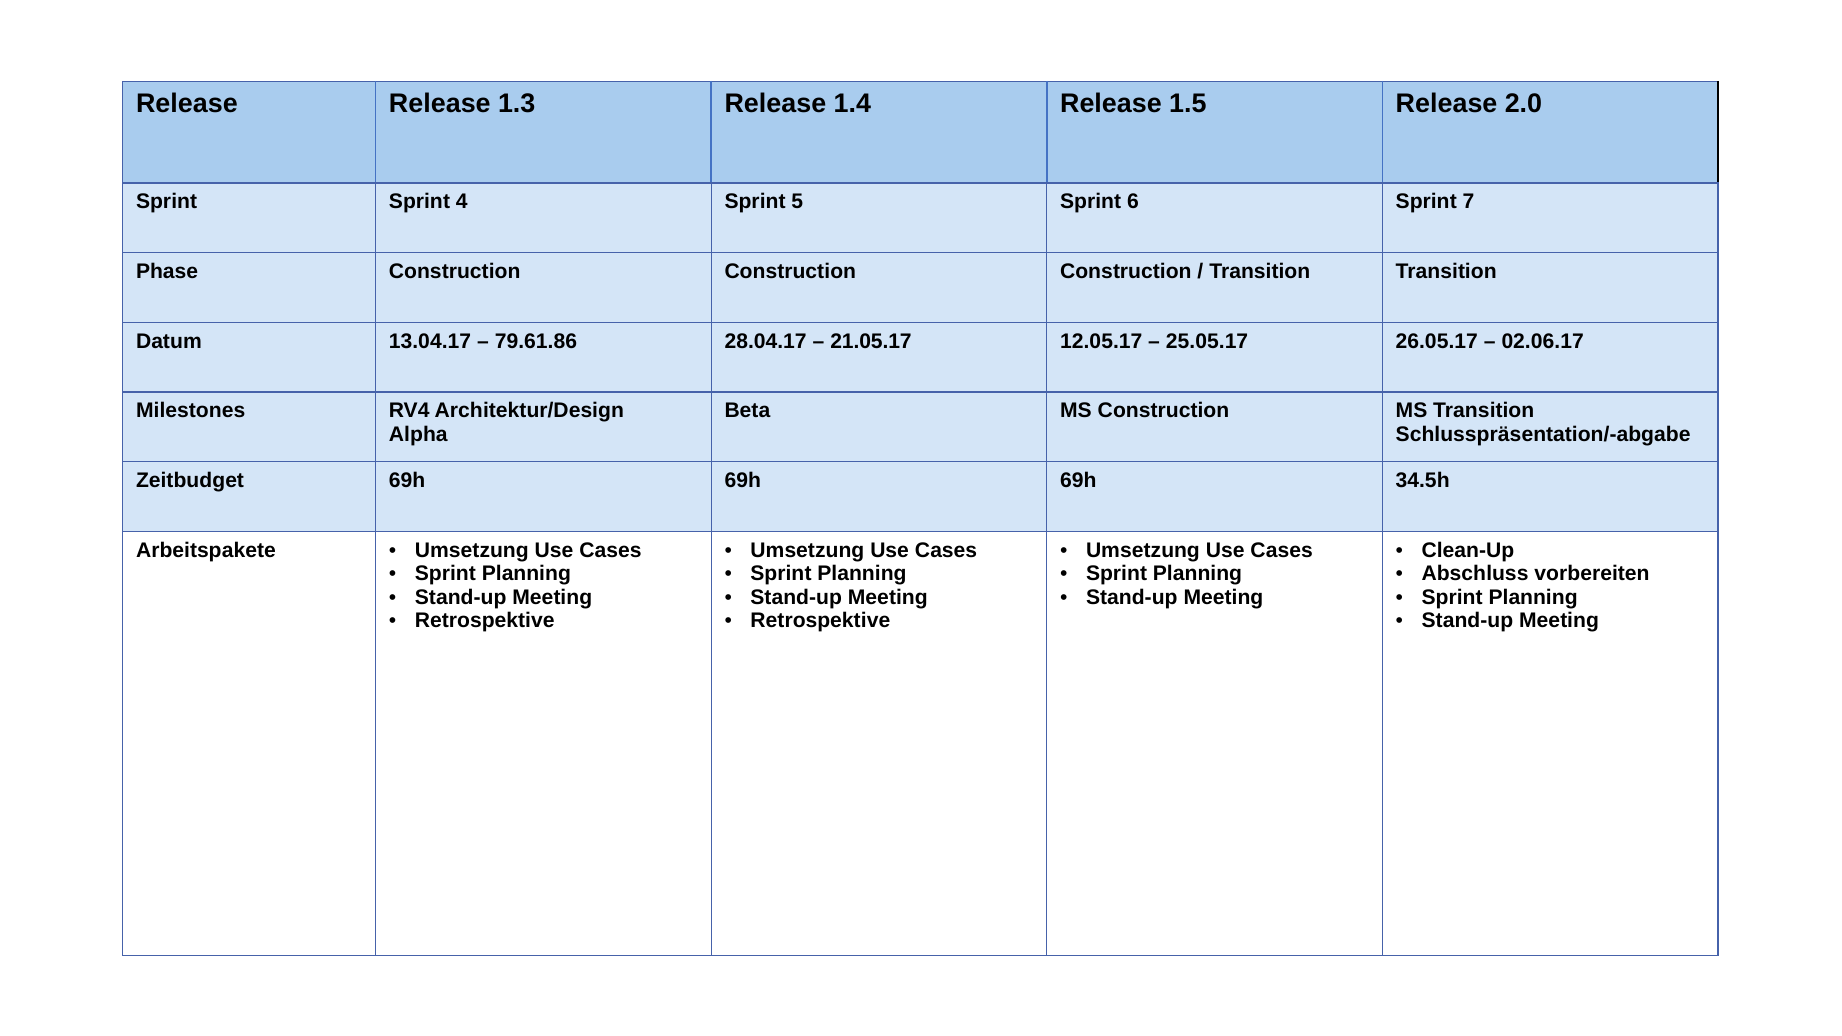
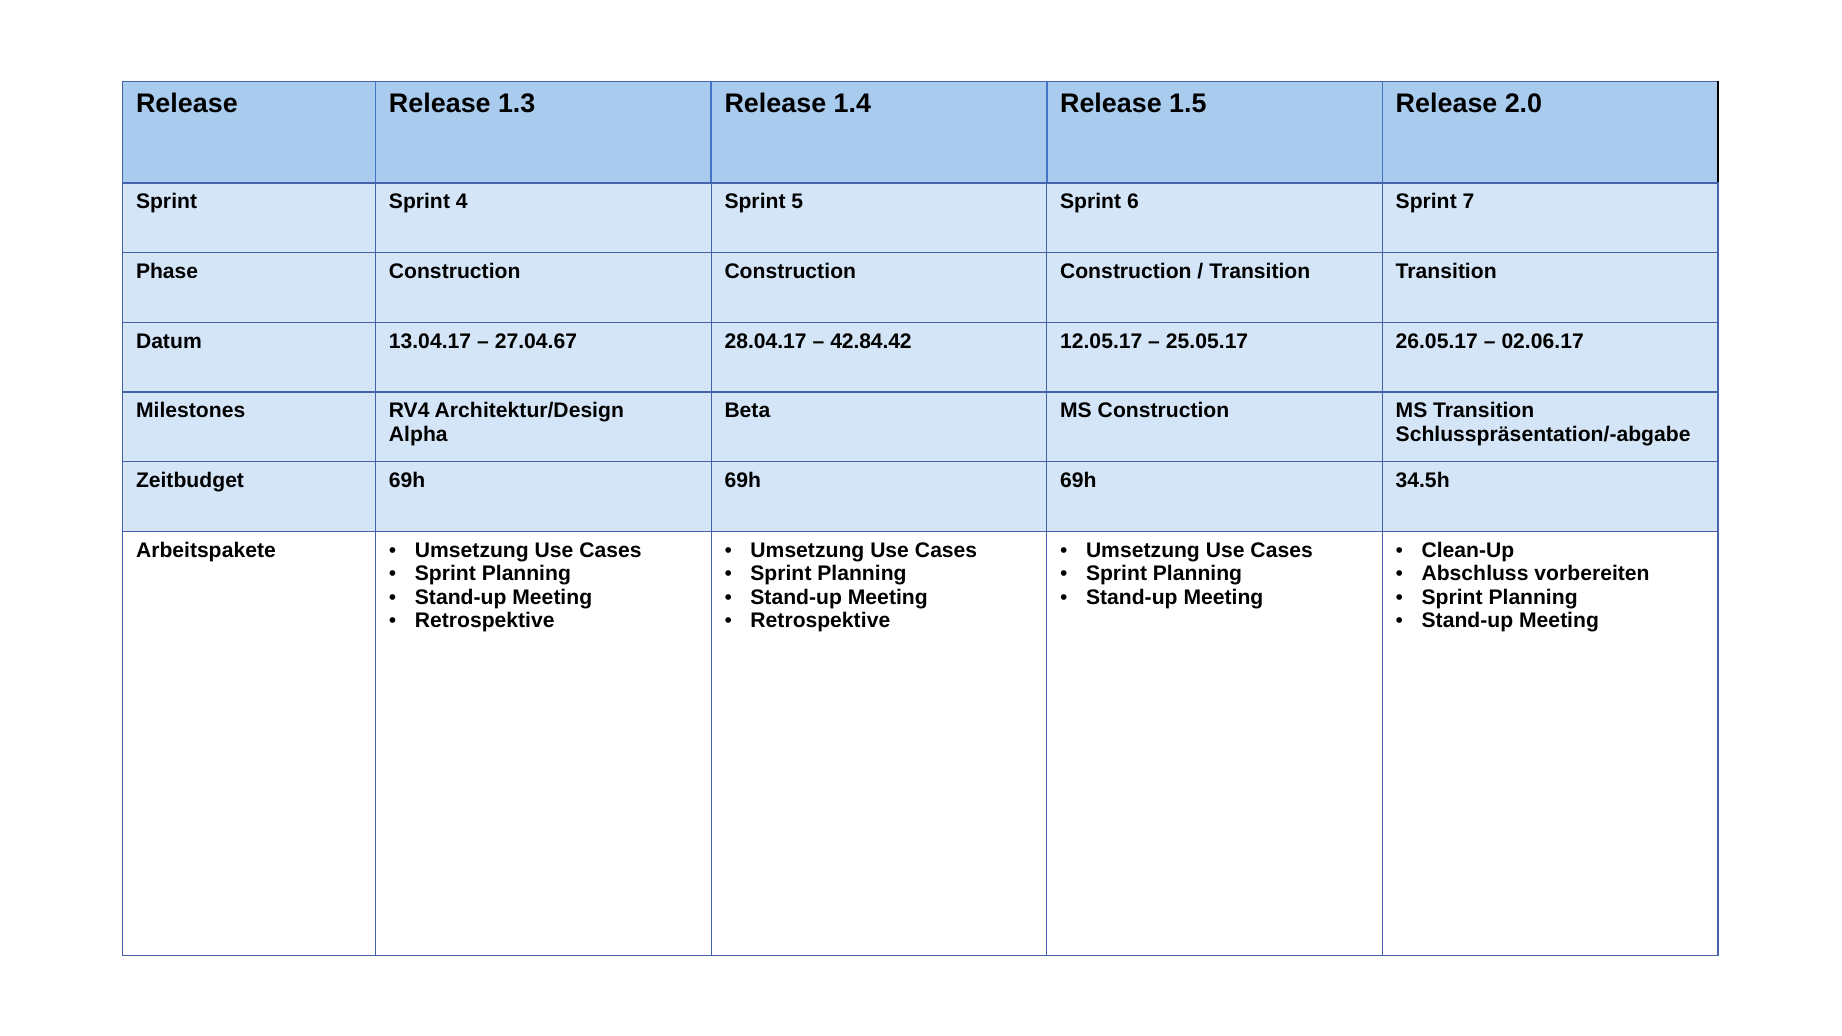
79.61.86: 79.61.86 -> 27.04.67 (536, 341)
21.05.17: 21.05.17 -> 42.84.42 (871, 341)
